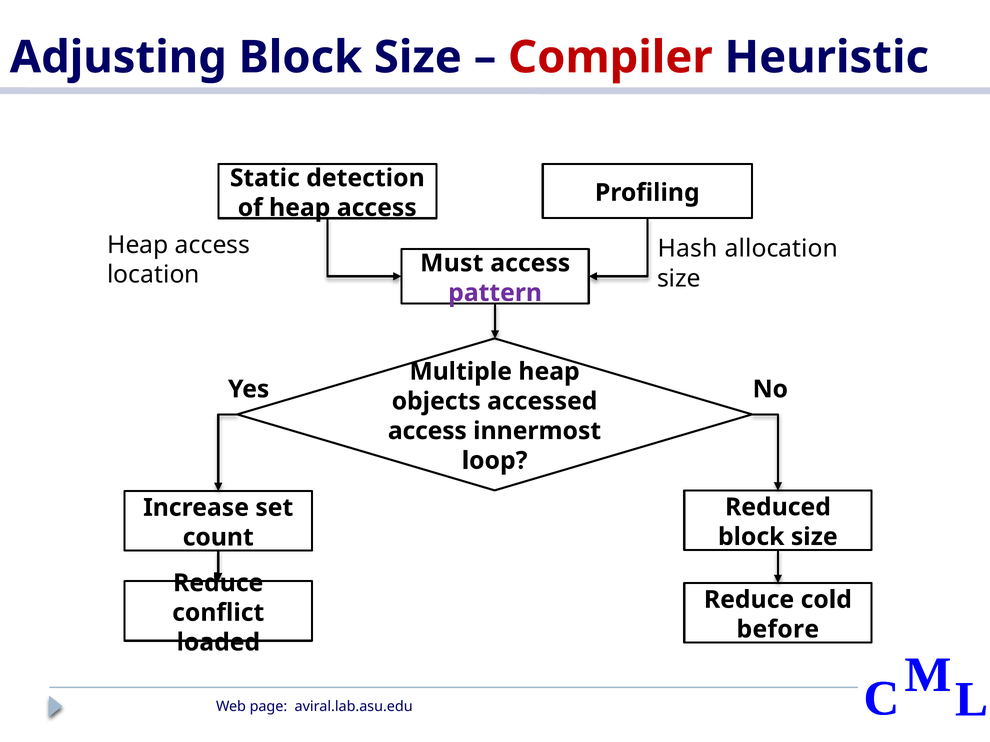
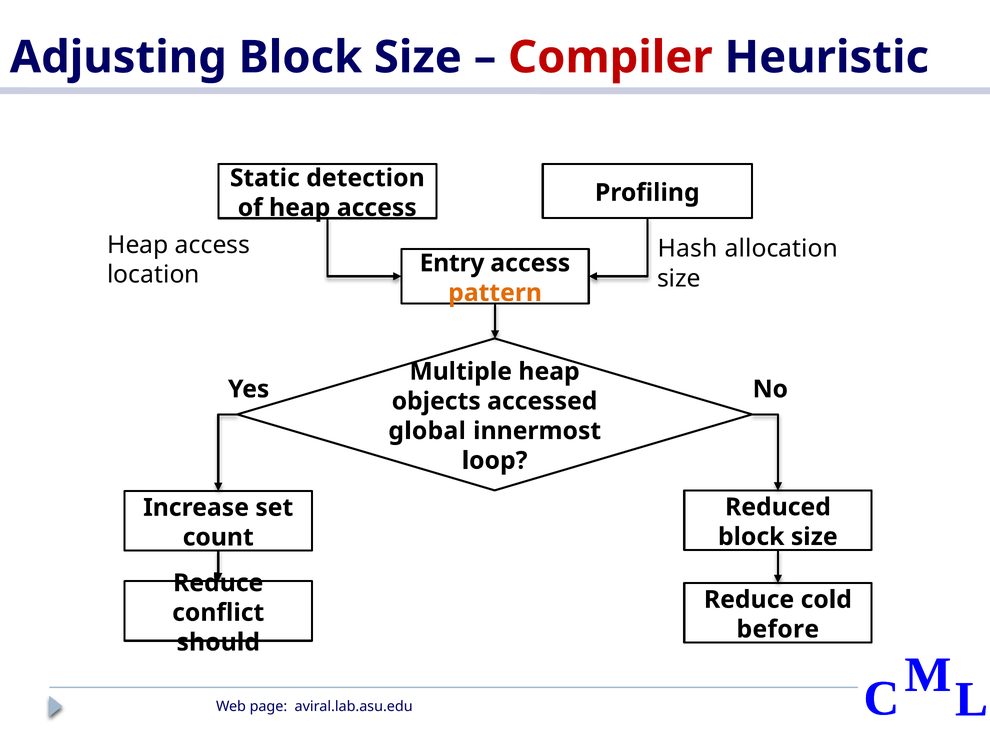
Must: Must -> Entry (452, 263)
pattern colour: purple -> orange (495, 293)
access: access -> global (427, 431)
loaded: loaded -> should (218, 643)
